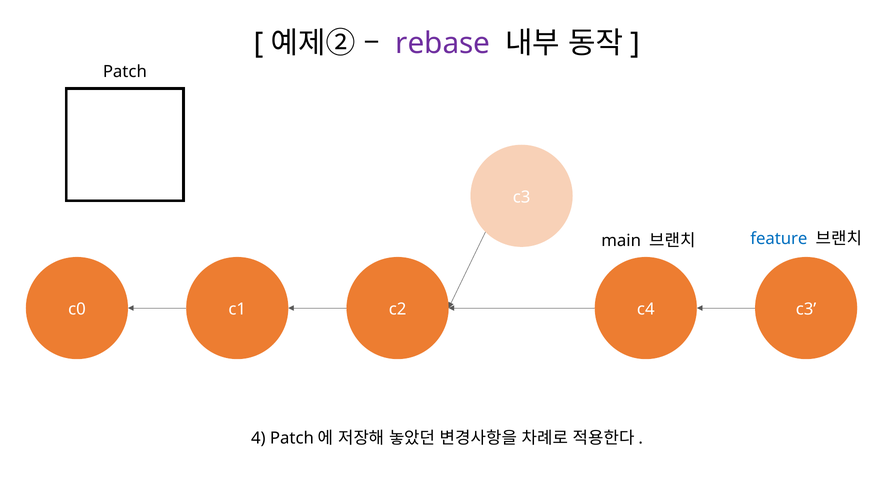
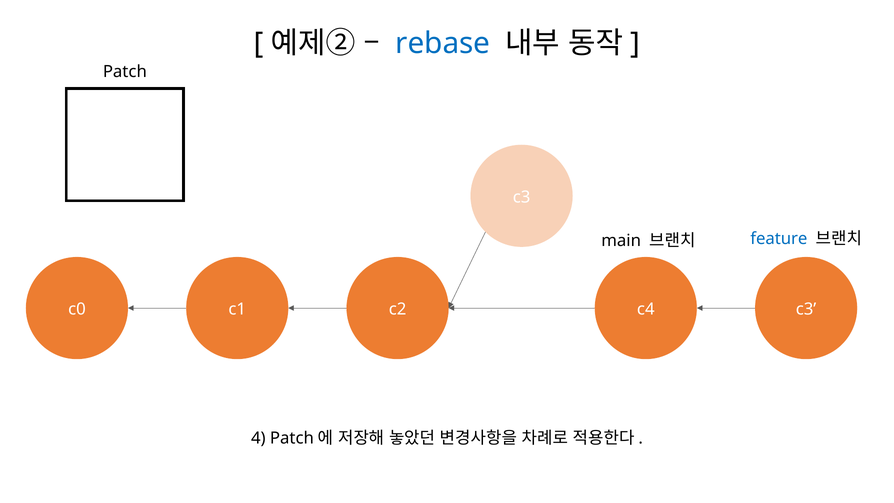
rebase colour: purple -> blue (443, 43)
